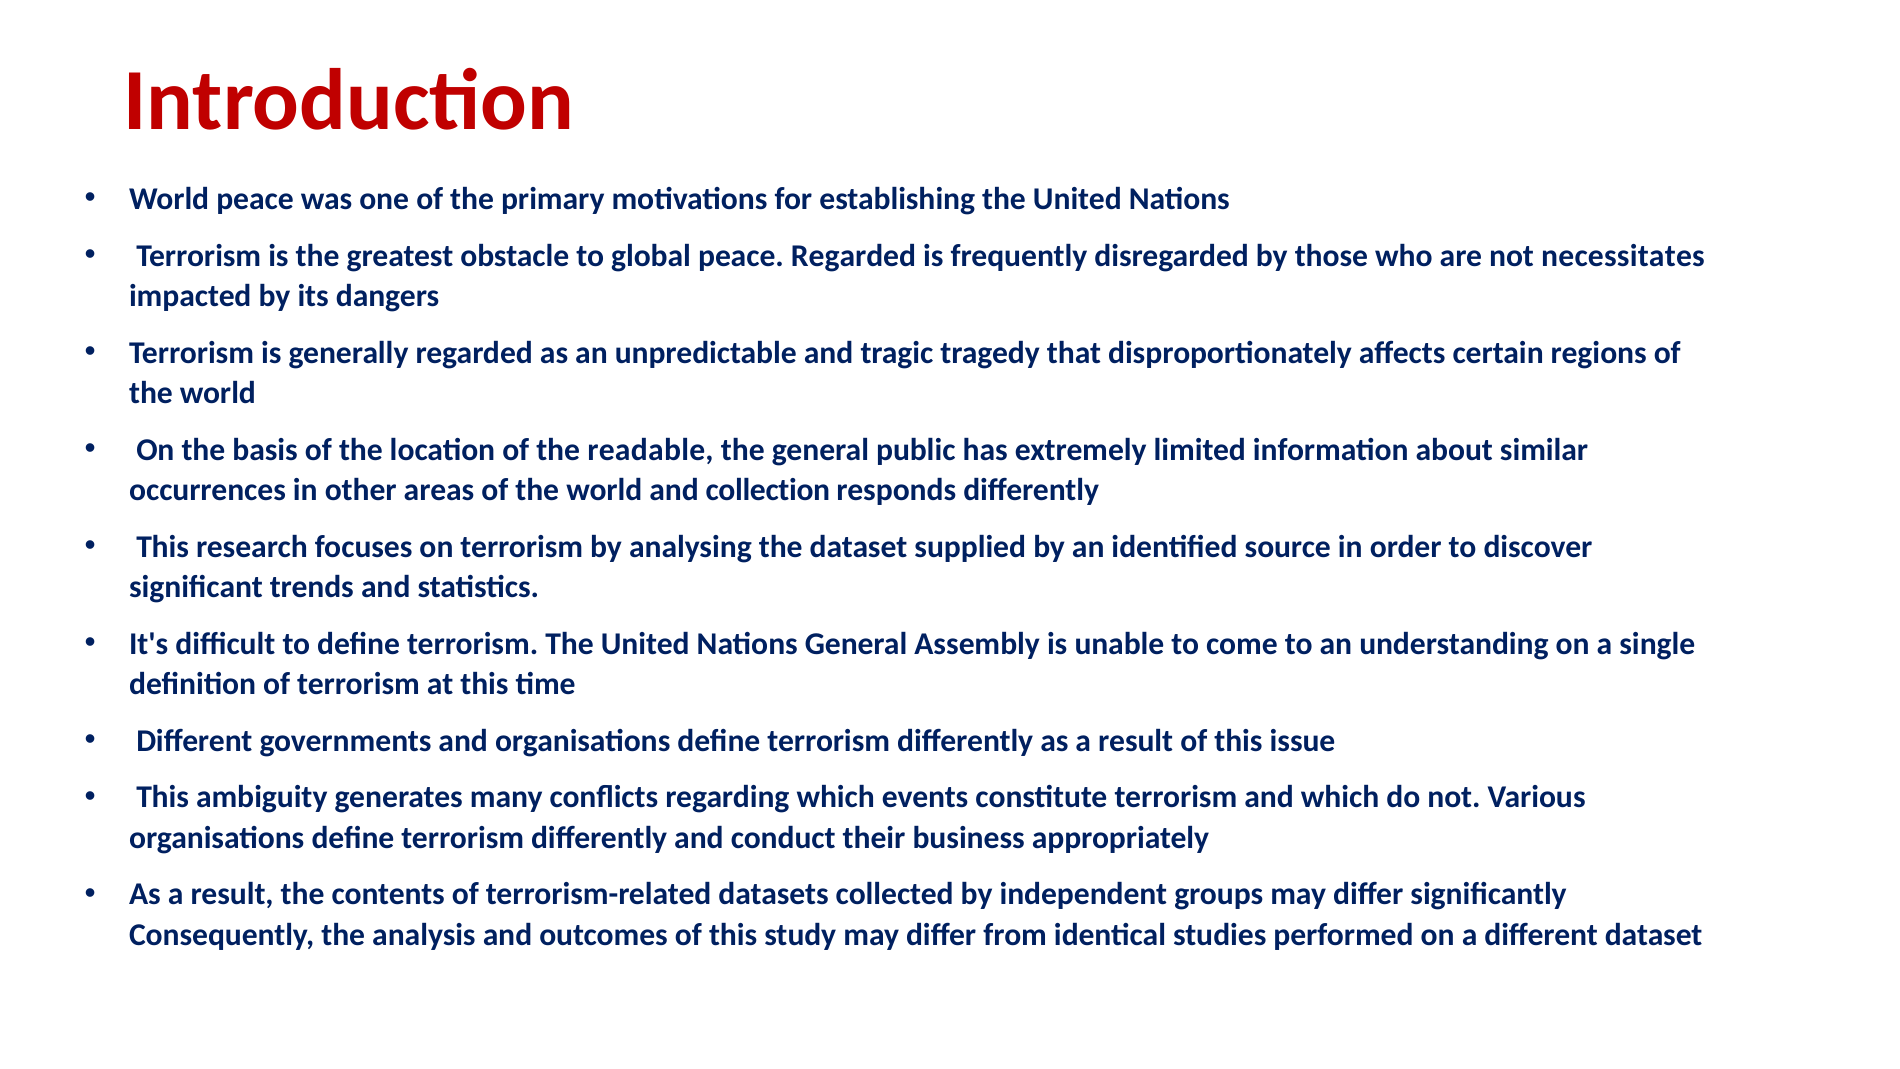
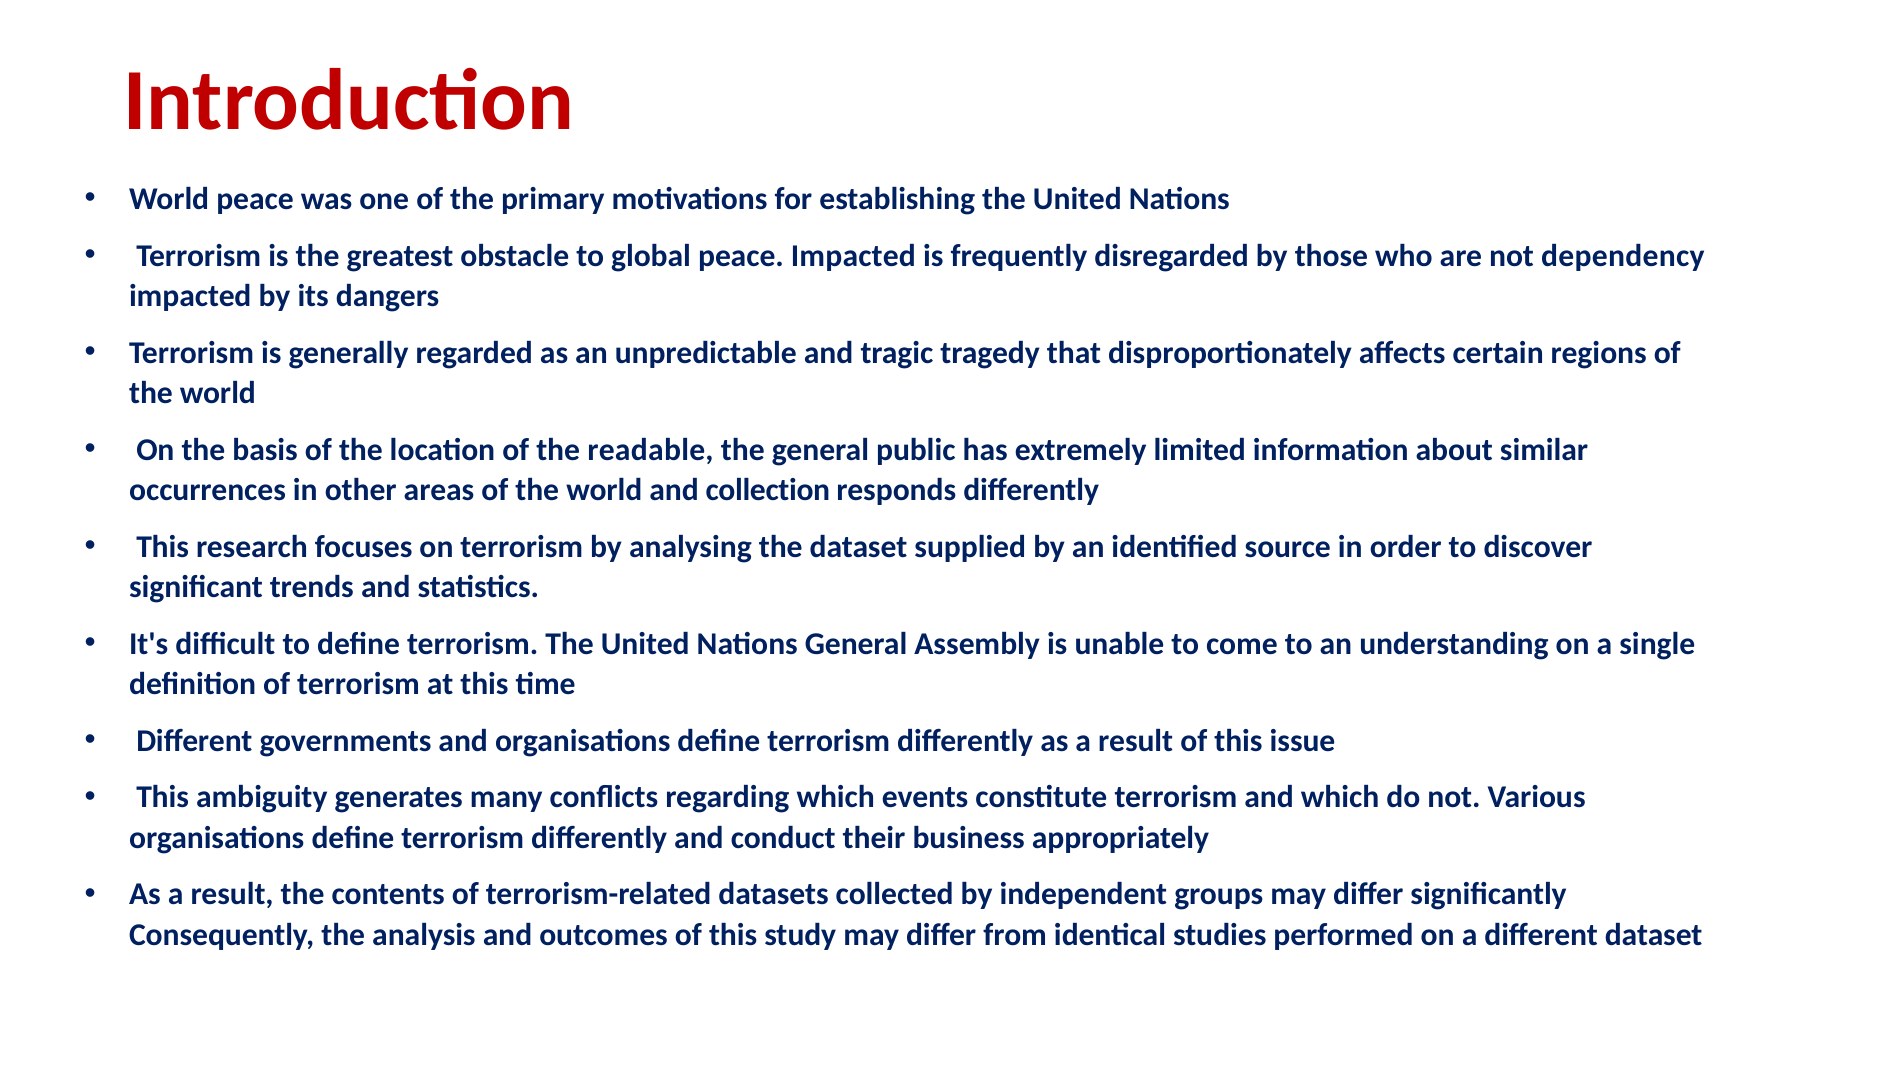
peace Regarded: Regarded -> Impacted (853, 256)
necessitates: necessitates -> dependency (1623, 256)
